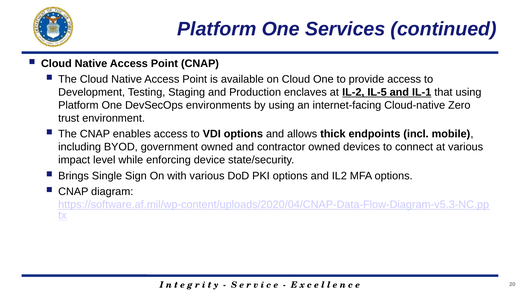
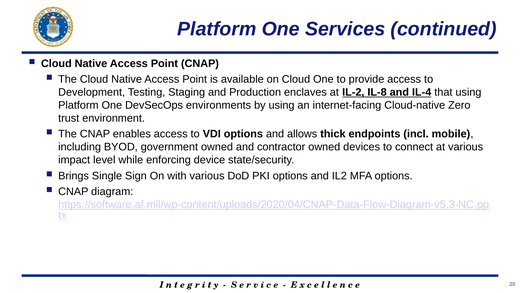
IL-5: IL-5 -> IL-8 (377, 92)
IL-1: IL-1 -> IL-4 (422, 92)
